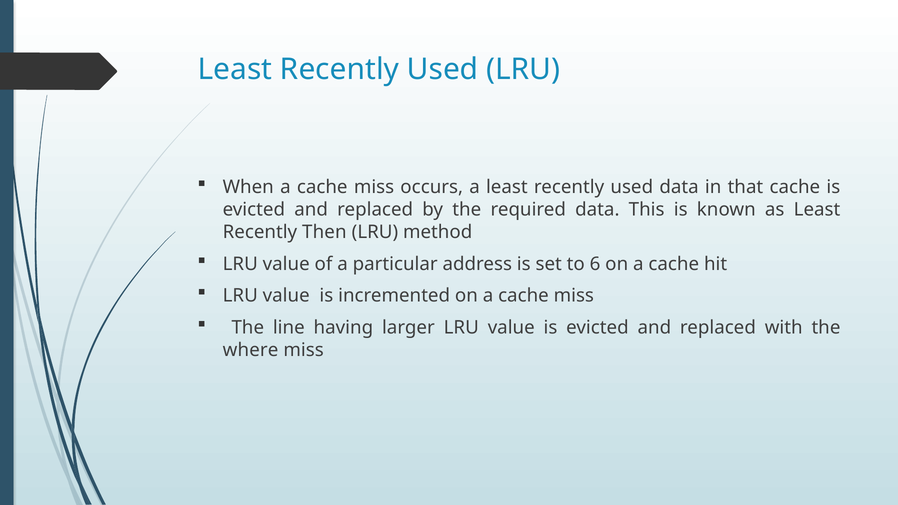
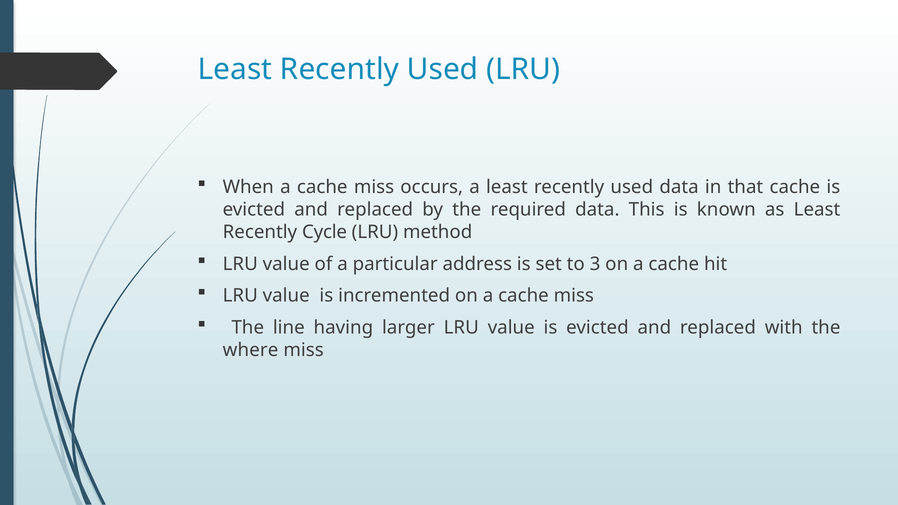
Then: Then -> Cycle (325, 232)
6: 6 -> 3 (595, 264)
